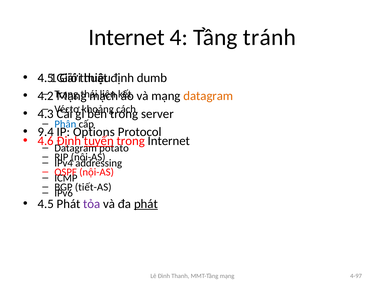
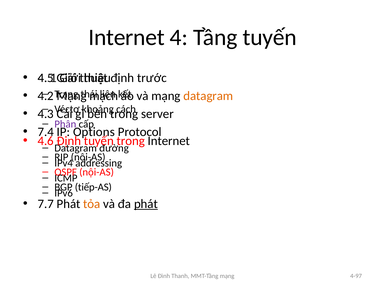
Tầng tránh: tránh -> tuyến (270, 37)
dumb: dumb -> trước (152, 78)
Phân colour: blue -> purple (65, 124)
9.4: 9.4 -> 7.4 (46, 132)
tuyến underline: present -> none (99, 141)
potato: potato -> đường (114, 148)
tiết-AS: tiết-AS -> tiếp-AS (93, 187)
4.5: 4.5 -> 7.7 (46, 204)
tỏa colour: purple -> orange (92, 204)
